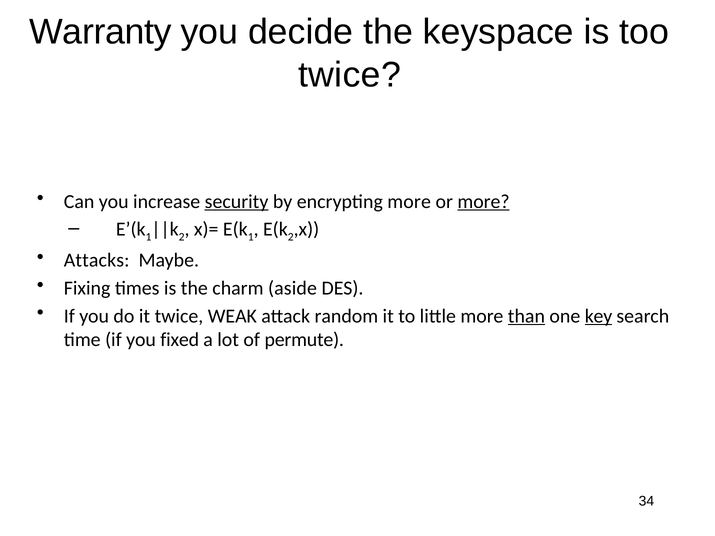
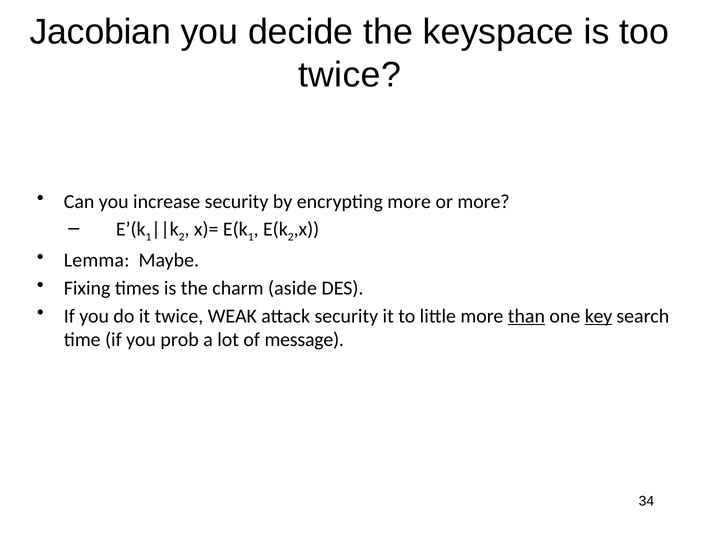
Warranty: Warranty -> Jacobian (100, 32)
security underline: present -> none (237, 202)
more underline: present -> none (484, 202)
Attacks: Attacks -> Lemma (97, 261)
attack random: random -> security (346, 316)
fixed: fixed -> prob (180, 340)
permute: permute -> message (304, 340)
